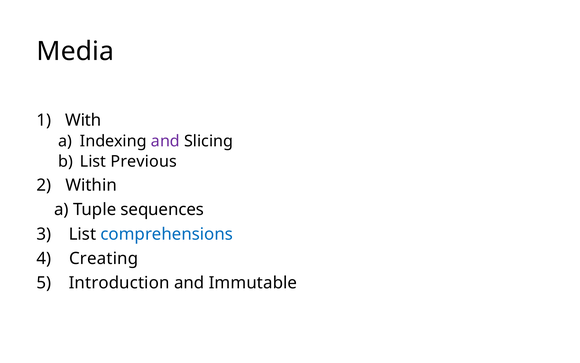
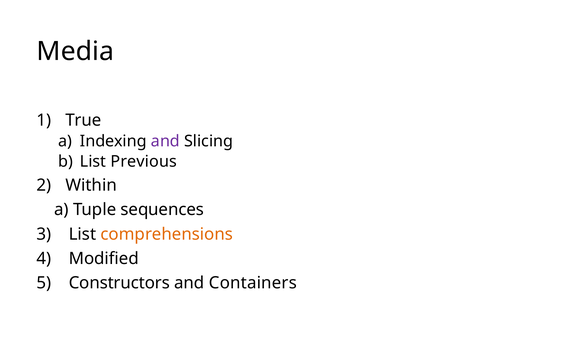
With: With -> True (83, 120)
comprehensions colour: blue -> orange (167, 234)
Creating: Creating -> Modified (104, 258)
Introduction: Introduction -> Constructors (119, 282)
Immutable: Immutable -> Containers (253, 282)
